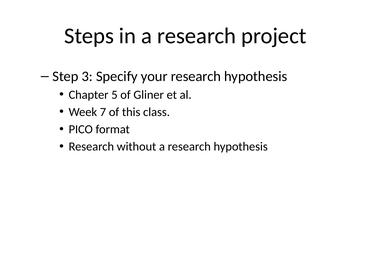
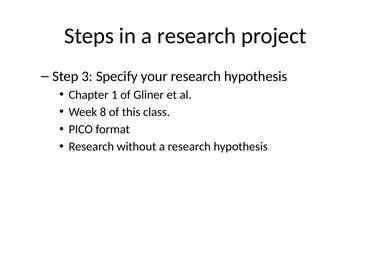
5: 5 -> 1 (114, 95)
7: 7 -> 8 (103, 112)
